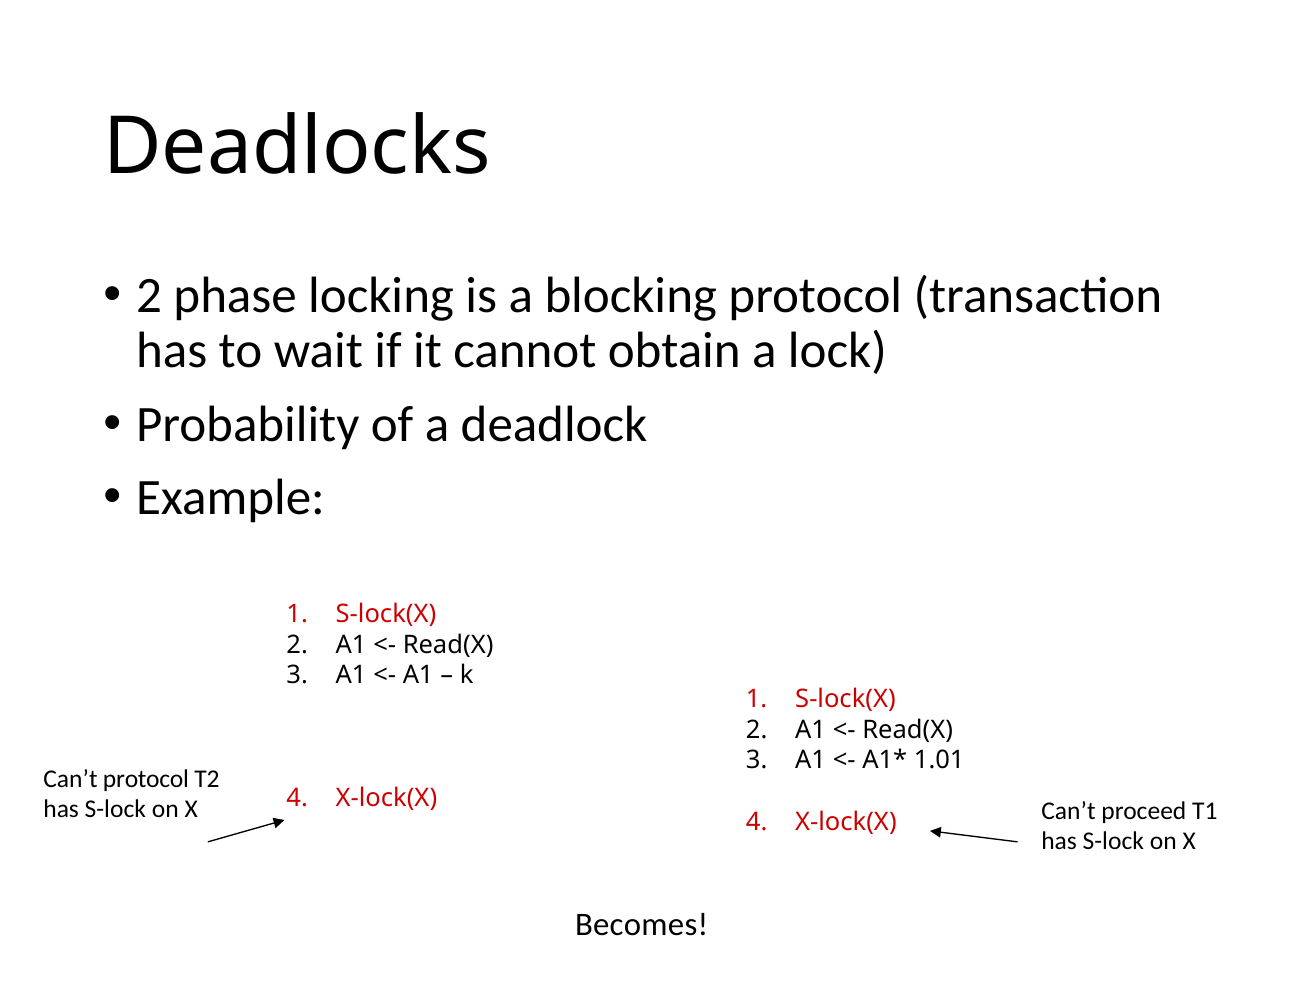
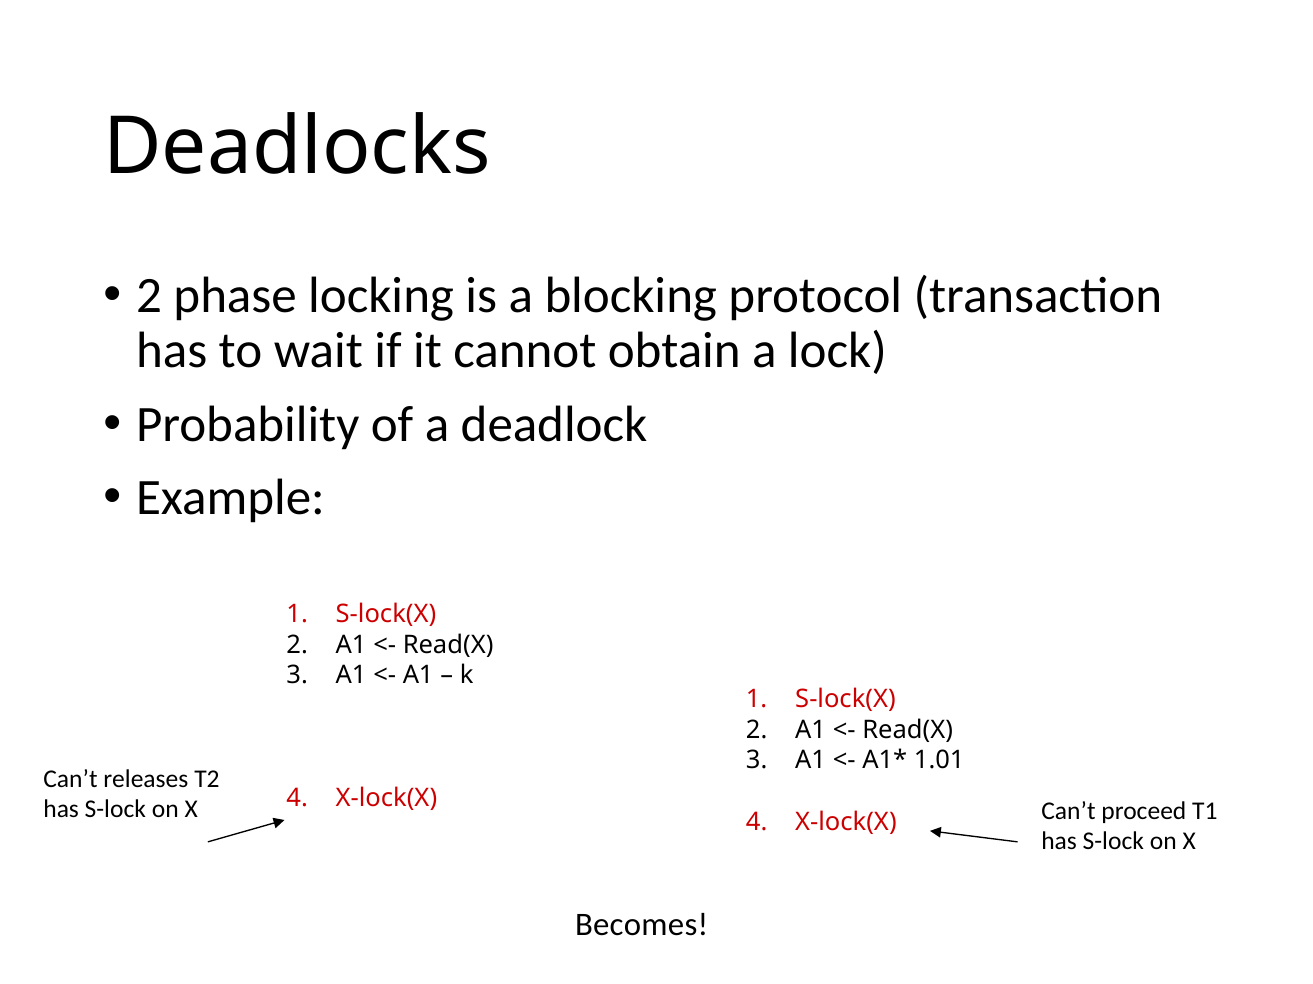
Can’t protocol: protocol -> releases (146, 779)
